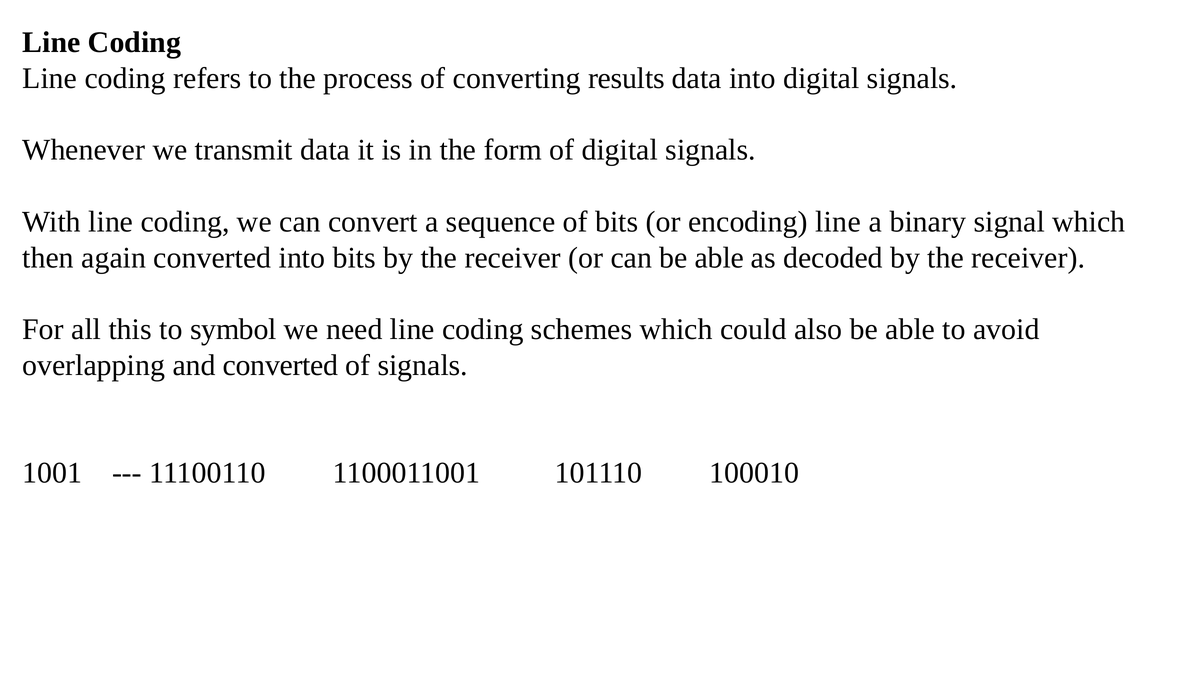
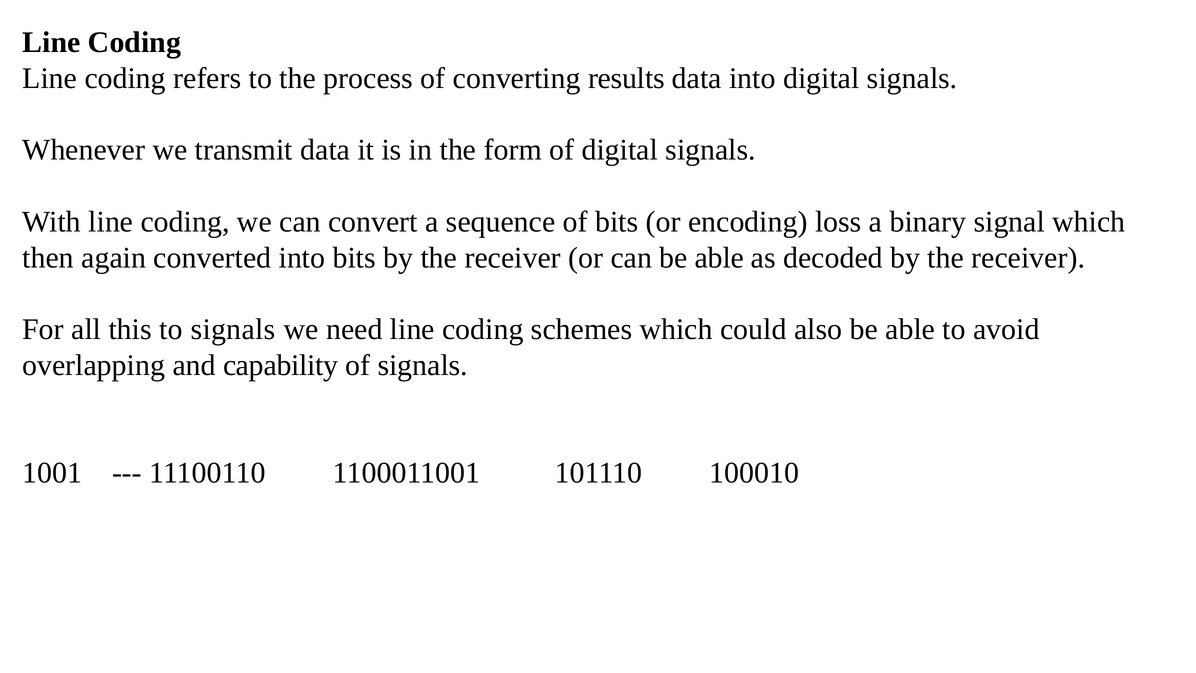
encoding line: line -> loss (838, 222)
to symbol: symbol -> signals (233, 329)
and converted: converted -> capability (281, 365)
